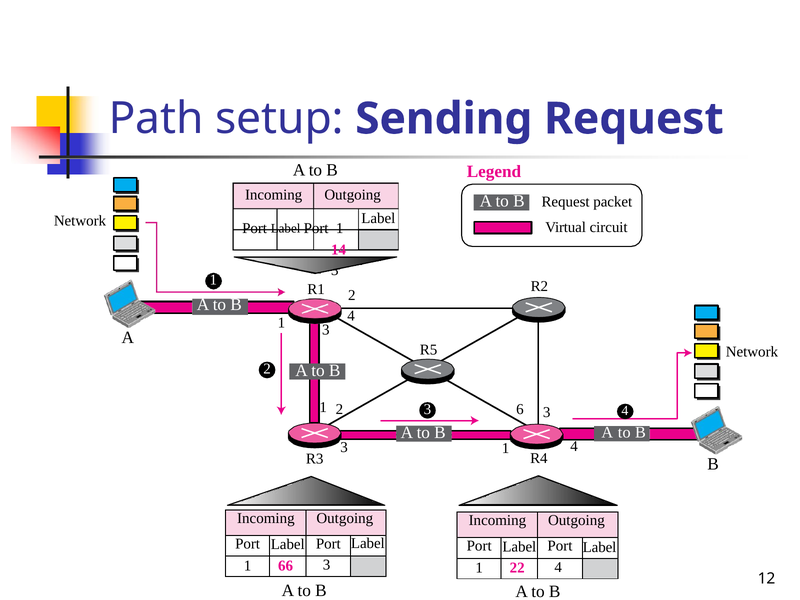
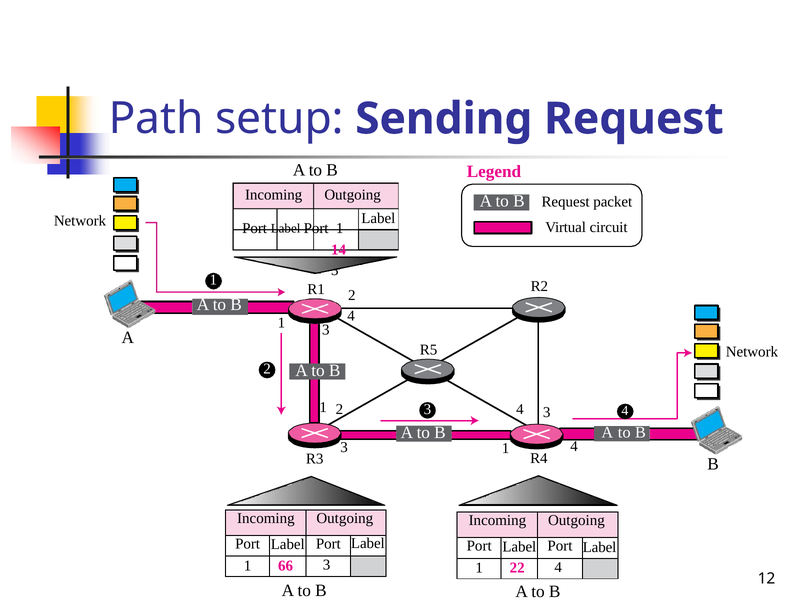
2 6: 6 -> 4 (520, 410)
